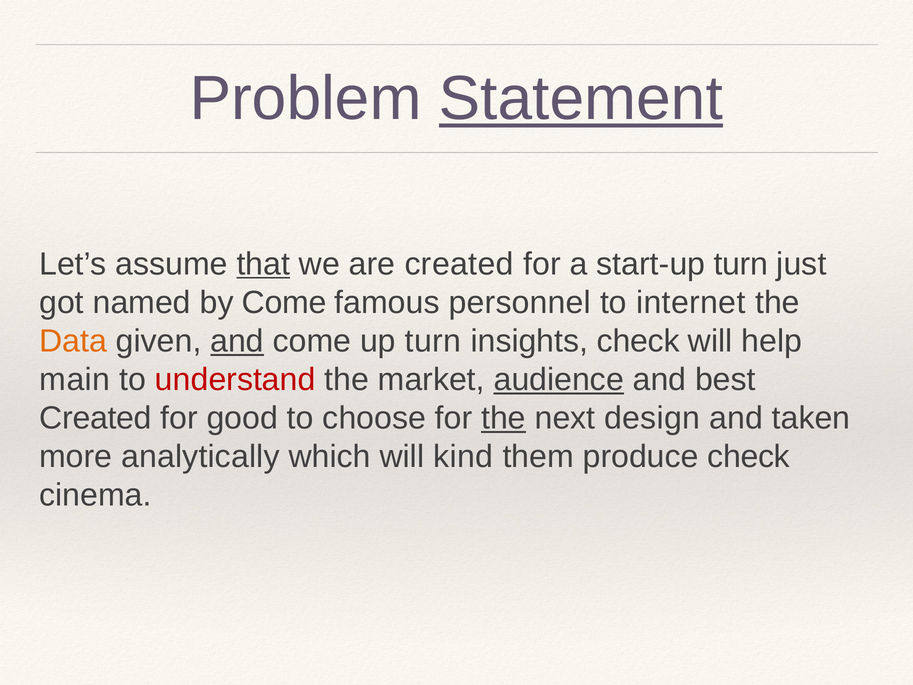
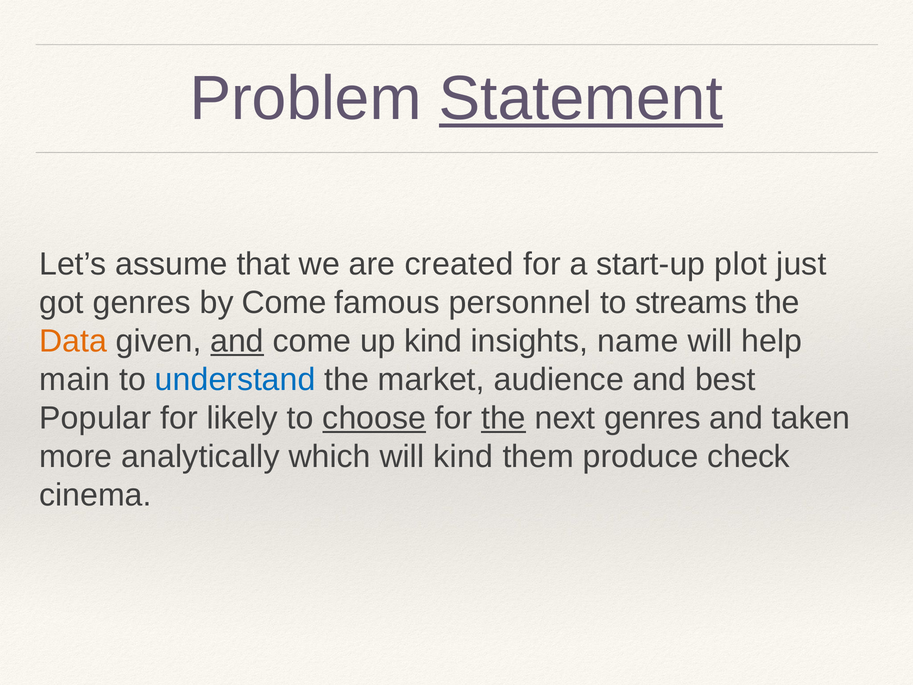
that underline: present -> none (263, 264)
start-up turn: turn -> plot (741, 264)
got named: named -> genres (142, 302)
internet: internet -> streams (691, 302)
up turn: turn -> kind (433, 341)
insights check: check -> name (638, 341)
understand colour: red -> blue (235, 379)
audience underline: present -> none (559, 379)
Created: Created -> Popular (95, 418)
good: good -> likely (242, 418)
choose underline: none -> present (374, 418)
next design: design -> genres (652, 418)
